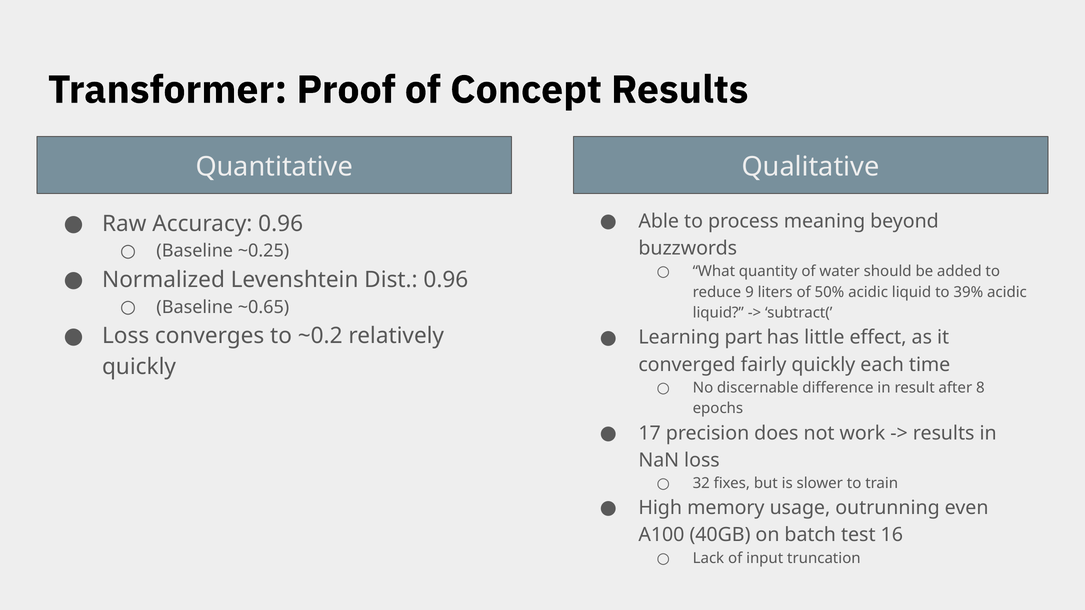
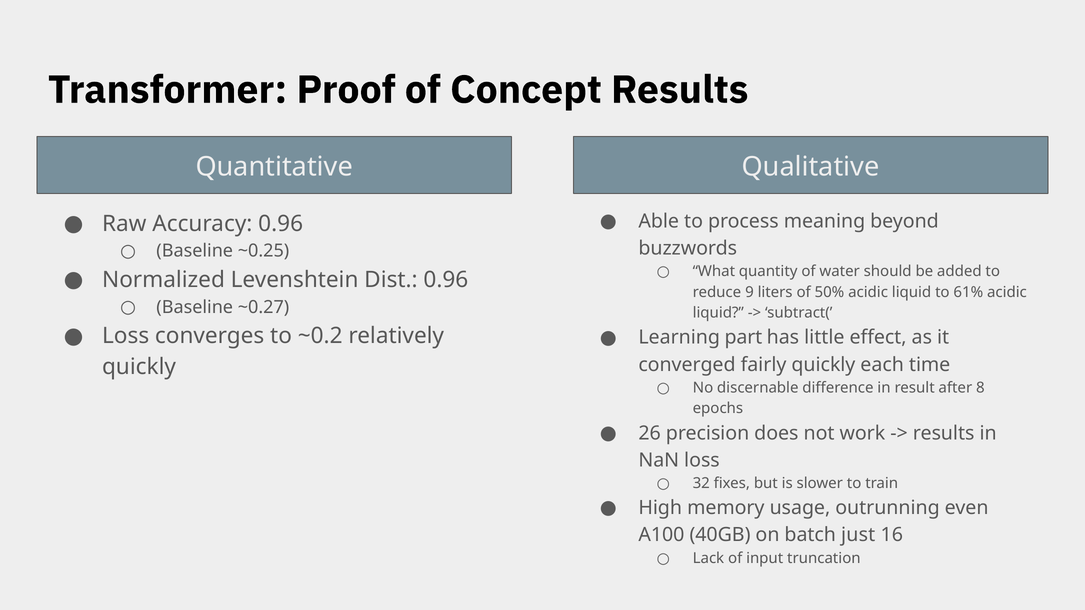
39%: 39% -> 61% (968, 292)
~0.65: ~0.65 -> ~0.27 (264, 307)
17: 17 -> 26 (650, 433)
test: test -> just (858, 535)
